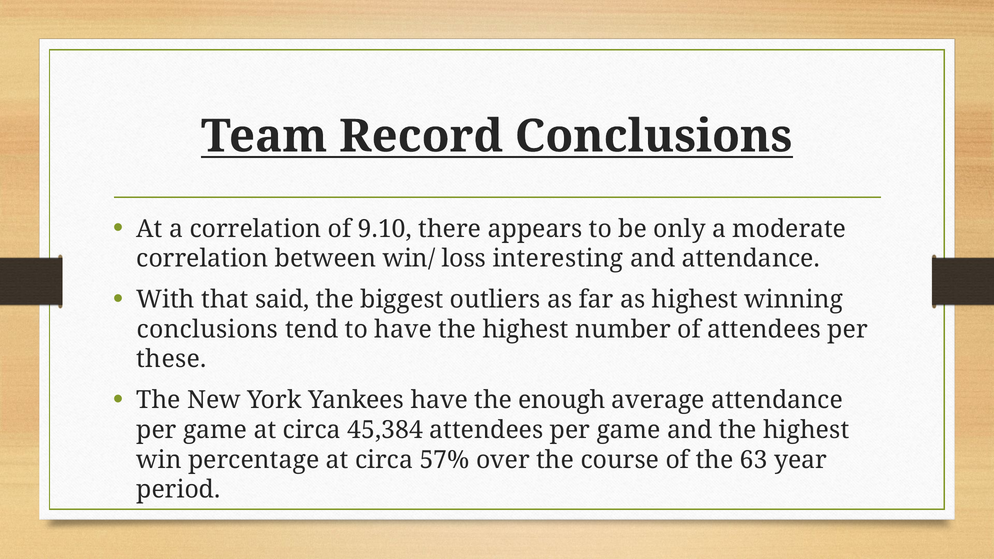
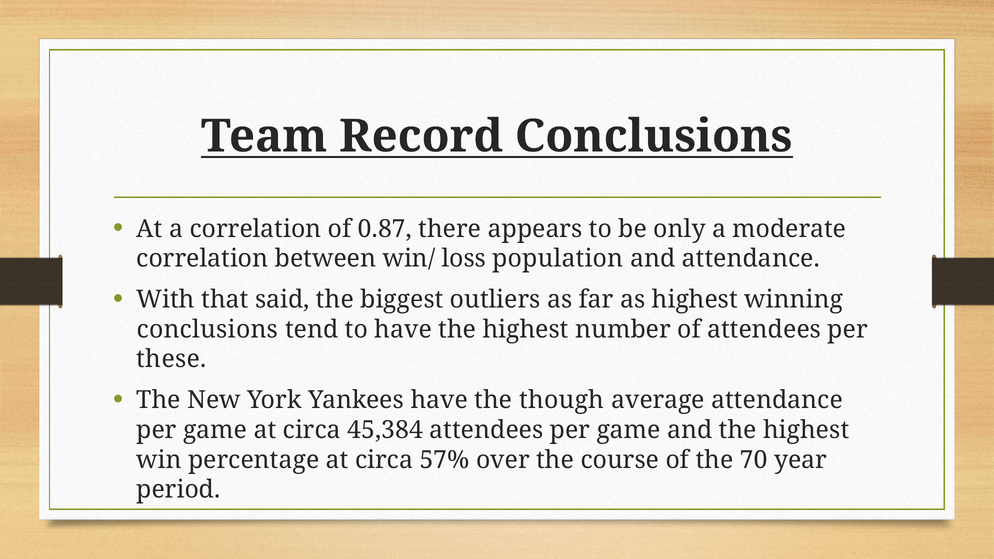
9.10: 9.10 -> 0.87 (385, 229)
interesting: interesting -> population (558, 259)
enough: enough -> though (562, 400)
63: 63 -> 70 (754, 460)
